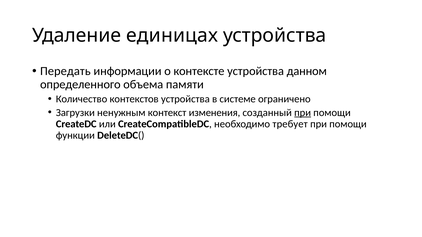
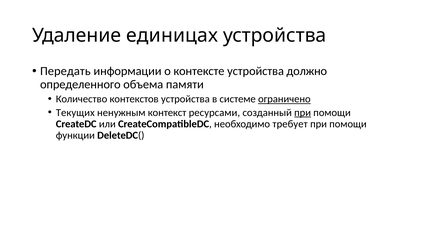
данном: данном -> должно (307, 71)
ограничено underline: none -> present (284, 99)
Загрузки: Загрузки -> Текущих (75, 113)
изменения: изменения -> ресурсами (214, 113)
